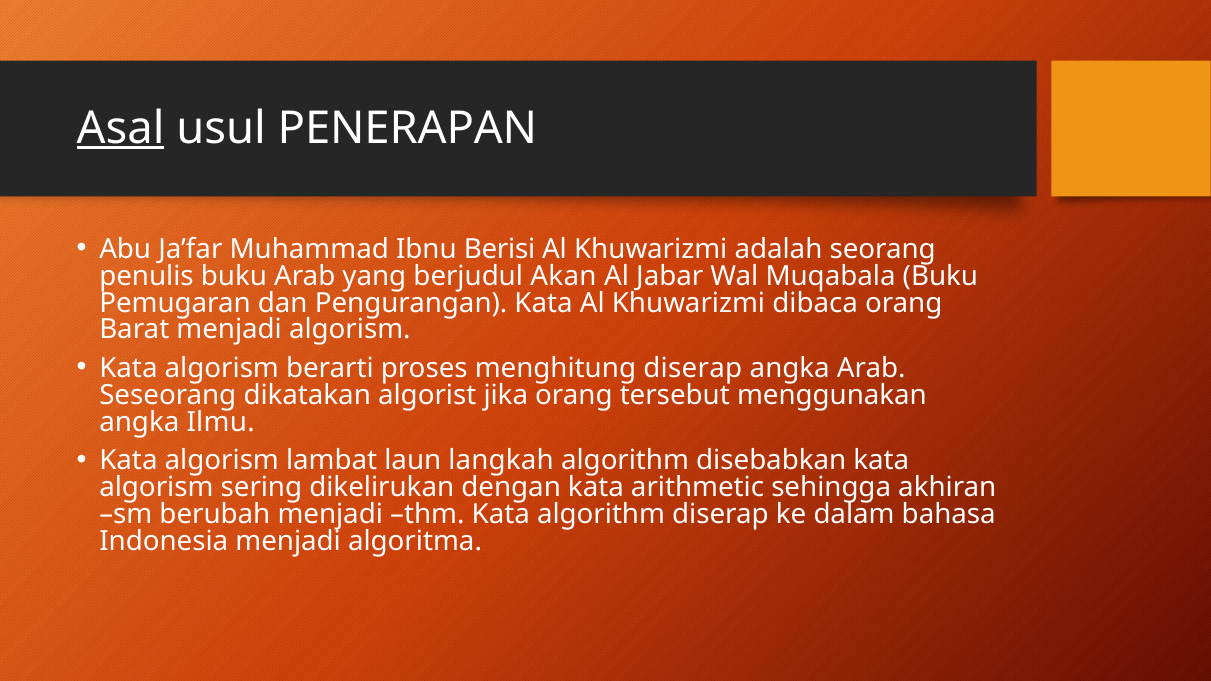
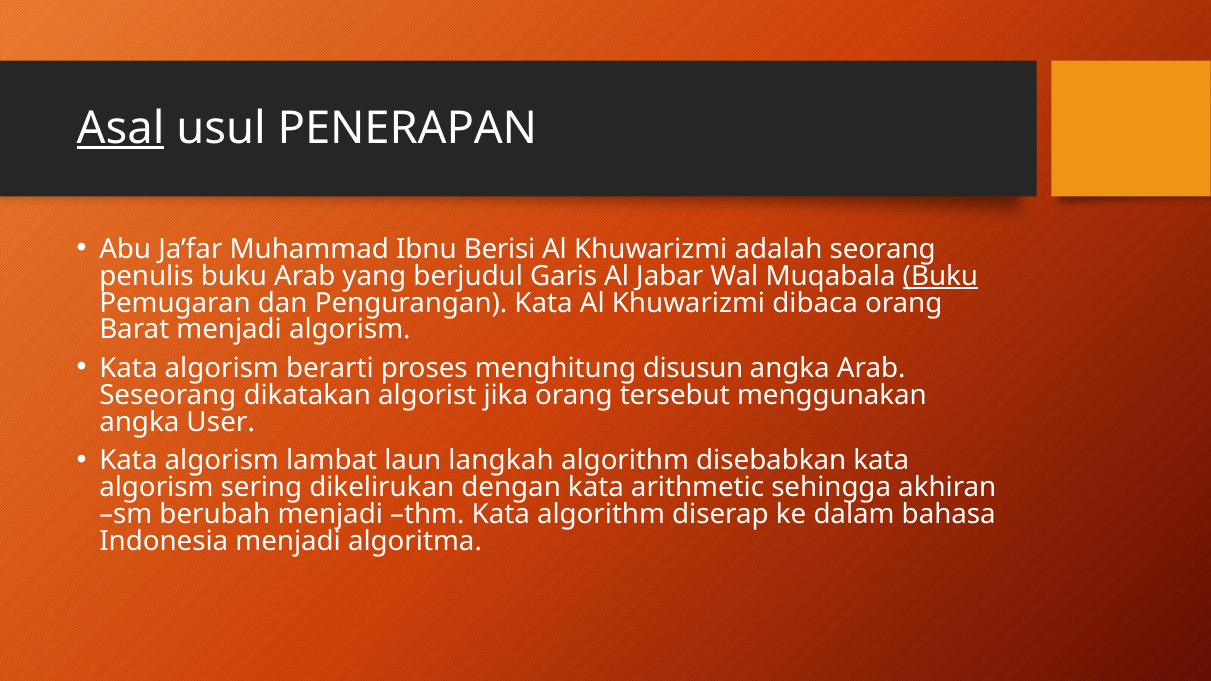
Akan: Akan -> Garis (564, 276)
Buku underline: none -> present (940, 276)
menghitung diserap: diserap -> disusun (693, 368)
Ilmu: Ilmu -> User (221, 422)
